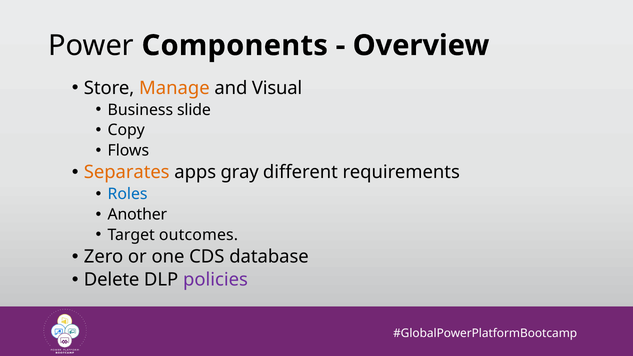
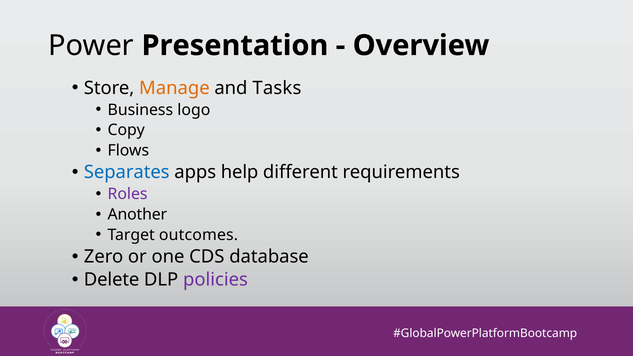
Components: Components -> Presentation (235, 46)
Visual: Visual -> Tasks (277, 88)
slide: slide -> logo (194, 110)
Separates colour: orange -> blue (127, 172)
gray: gray -> help (240, 172)
Roles colour: blue -> purple (128, 194)
